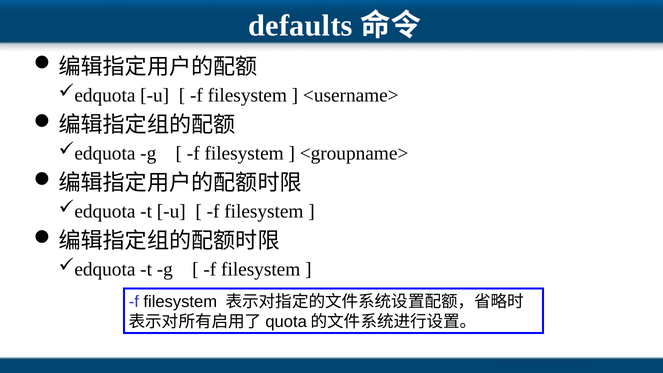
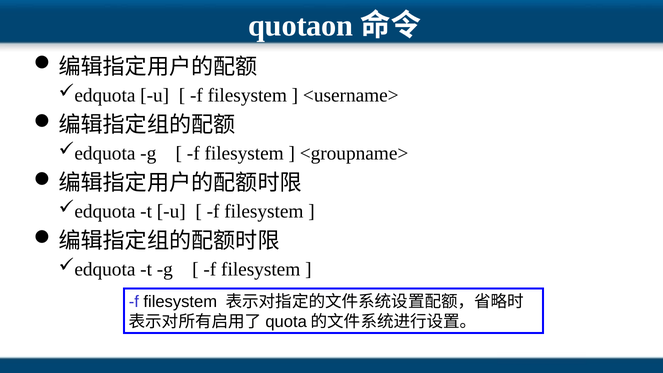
defaults: defaults -> quotaon (301, 26)
